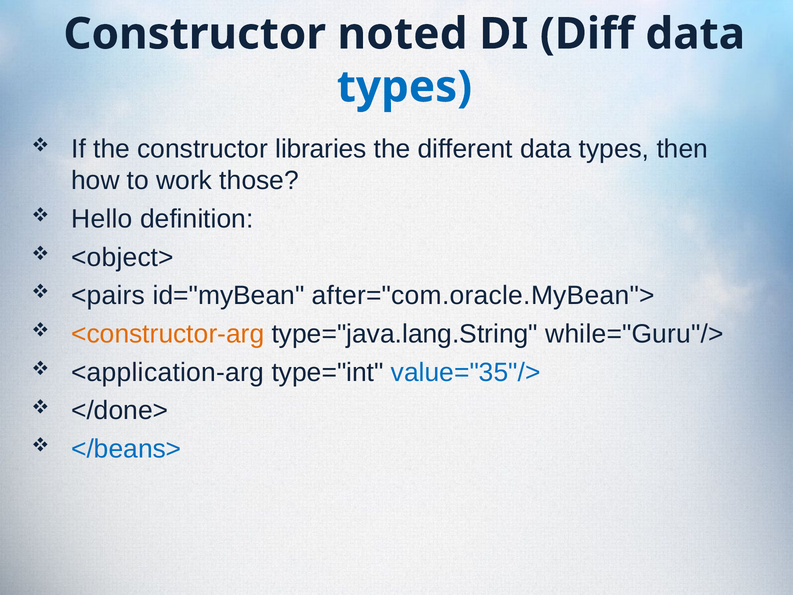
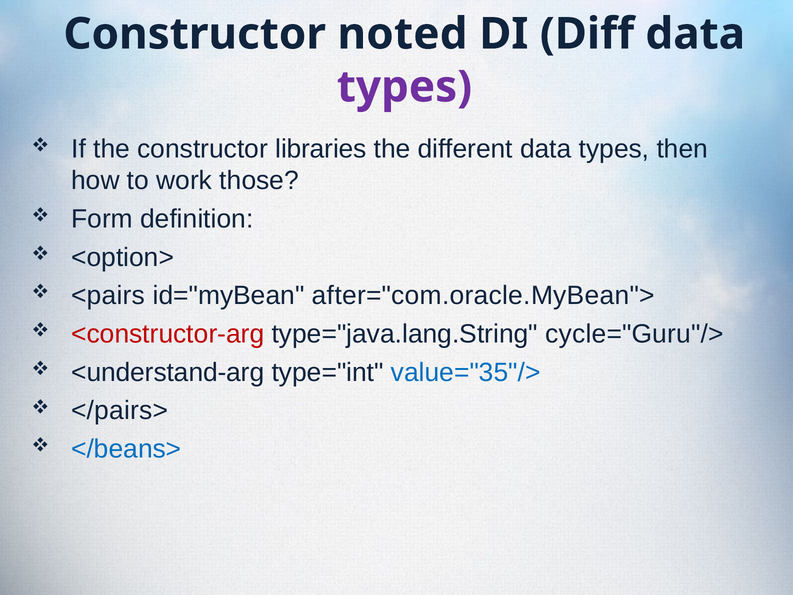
types colour: blue -> purple (404, 87)
Hello: Hello -> Form (102, 219)
<object>: <object> -> <option> (123, 257)
<constructor-arg colour: orange -> red (168, 334)
while="Guru"/>: while="Guru"/> -> cycle="Guru"/> (635, 334)
<application-arg: <application-arg -> <understand-arg (168, 372)
</done>: </done> -> </pairs> (120, 411)
